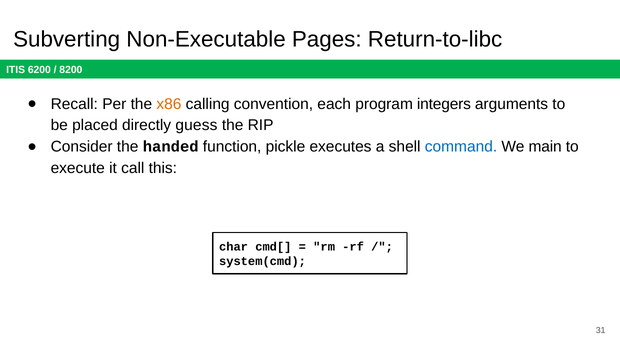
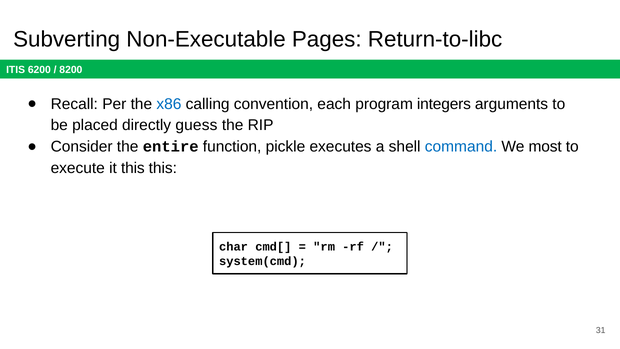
x86 colour: orange -> blue (169, 104)
handed: handed -> entire (171, 147)
main: main -> most (545, 147)
it call: call -> this (133, 168)
